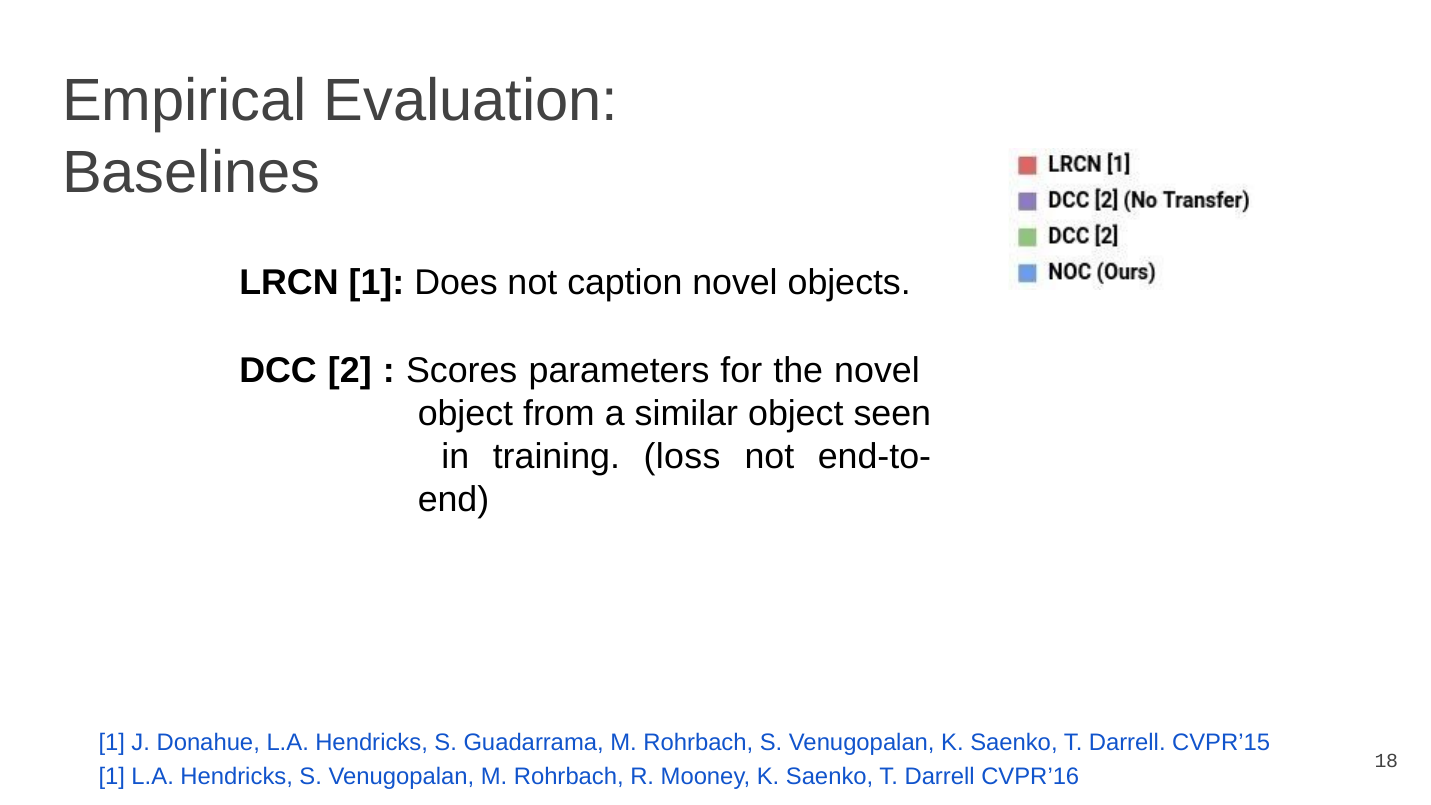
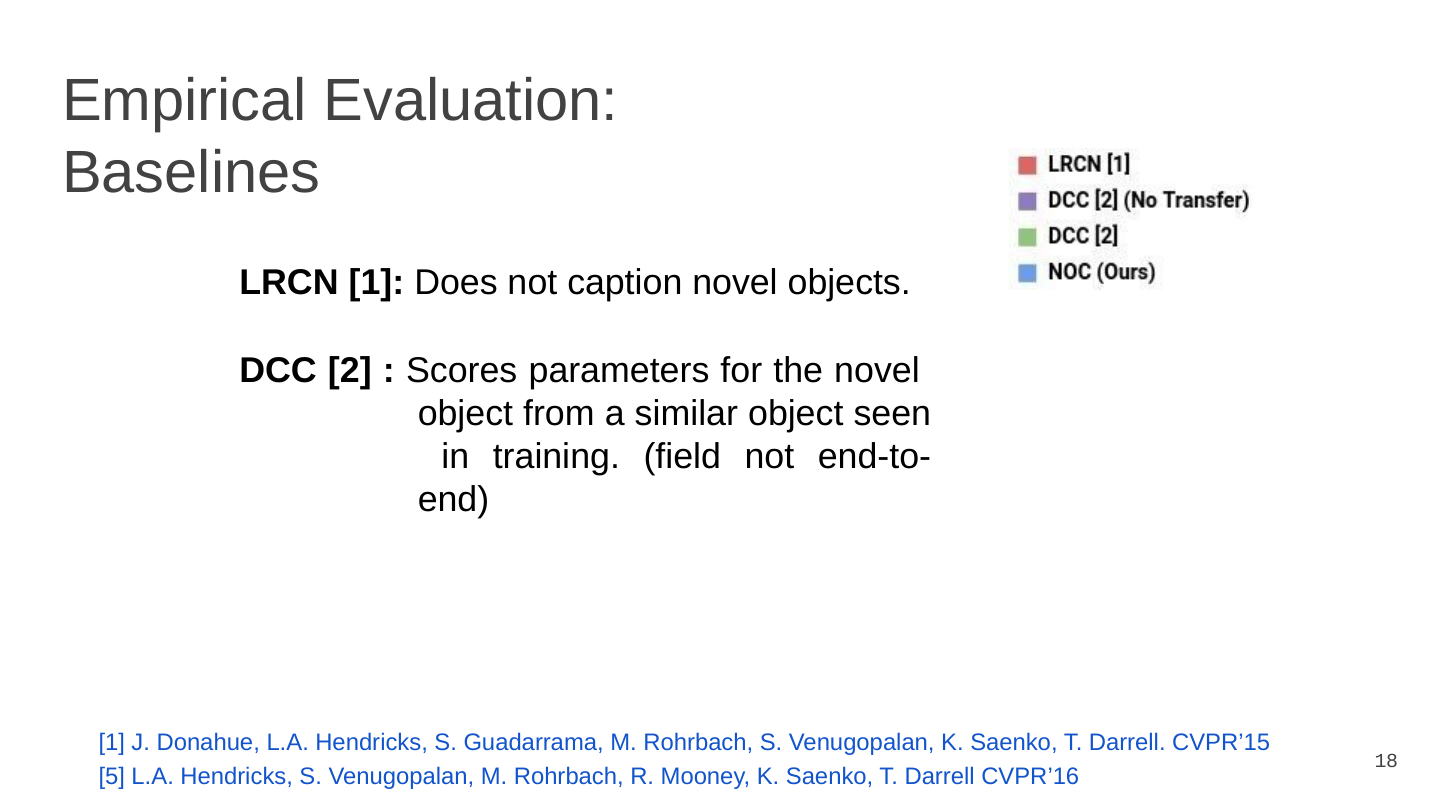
loss: loss -> field (682, 457)
1: 1 -> 5 (112, 776)
